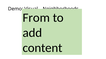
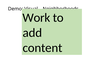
From: From -> Work (36, 18)
